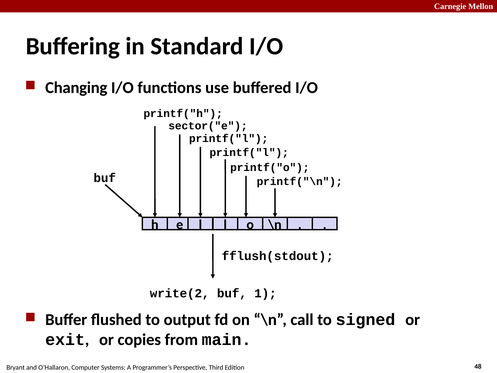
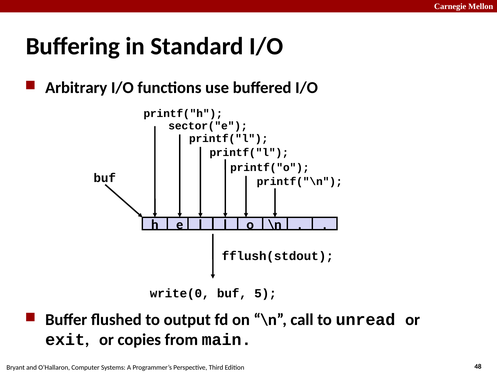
Changing: Changing -> Arbitrary (76, 88)
write(2: write(2 -> write(0 (180, 293)
1: 1 -> 5 (265, 293)
signed: signed -> unread (366, 319)
